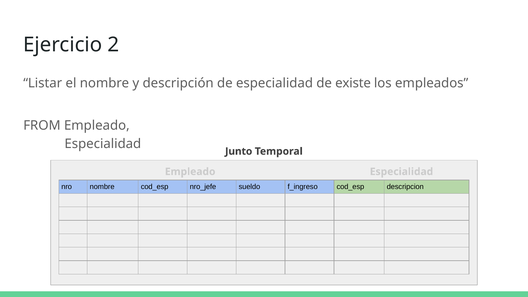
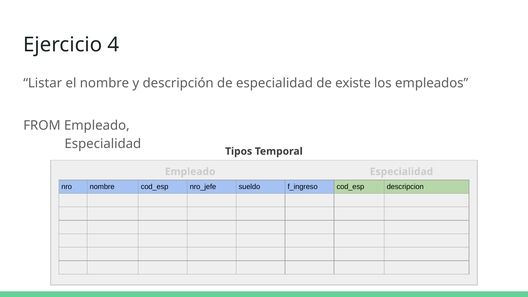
2: 2 -> 4 (113, 45)
Junto: Junto -> Tipos (239, 151)
